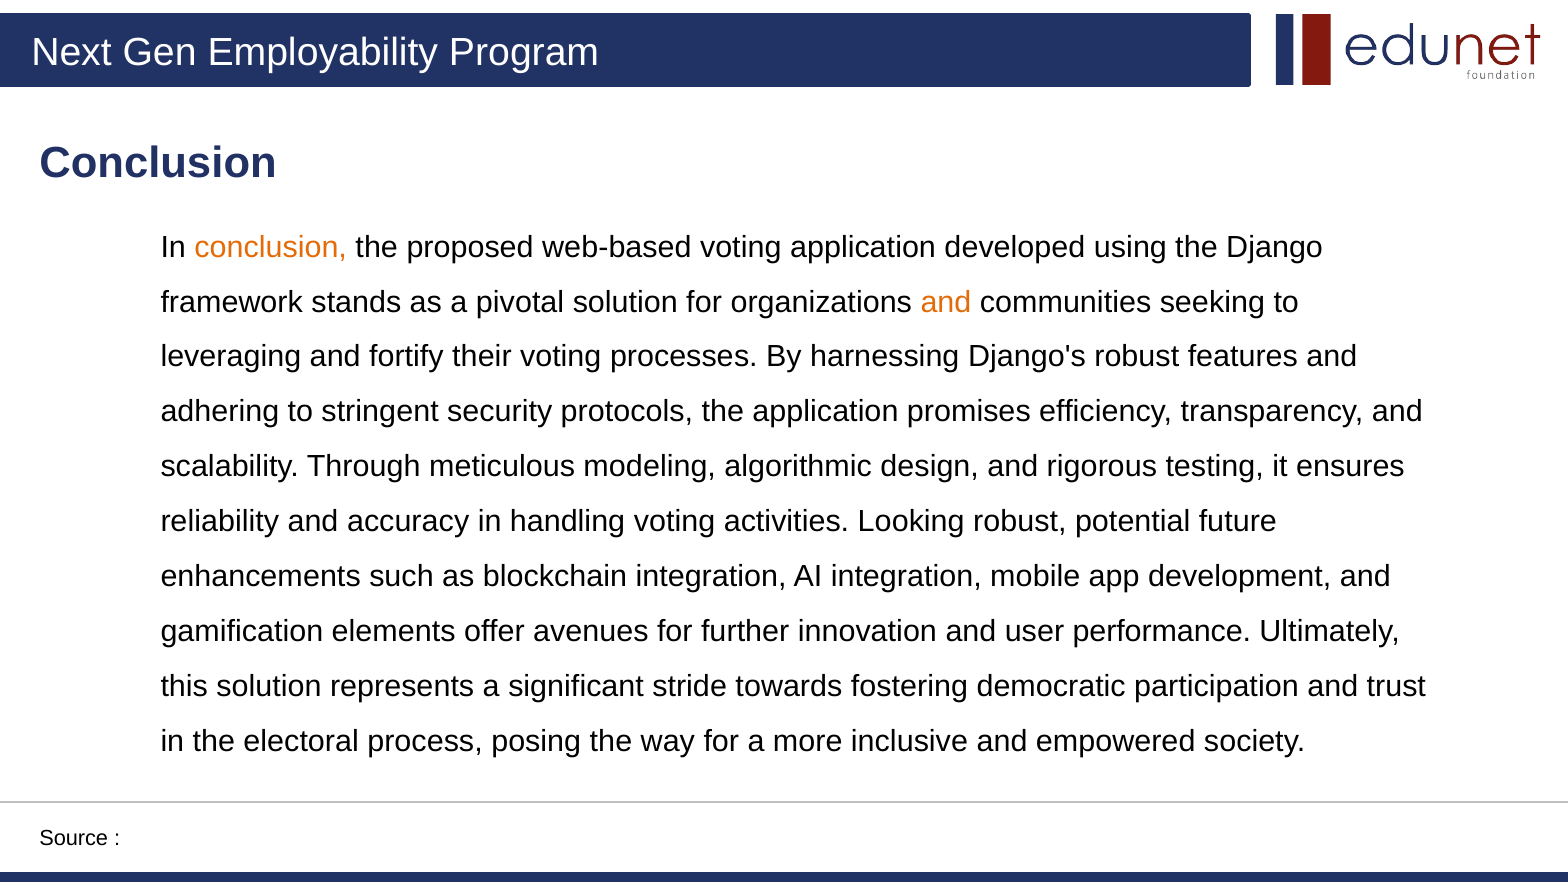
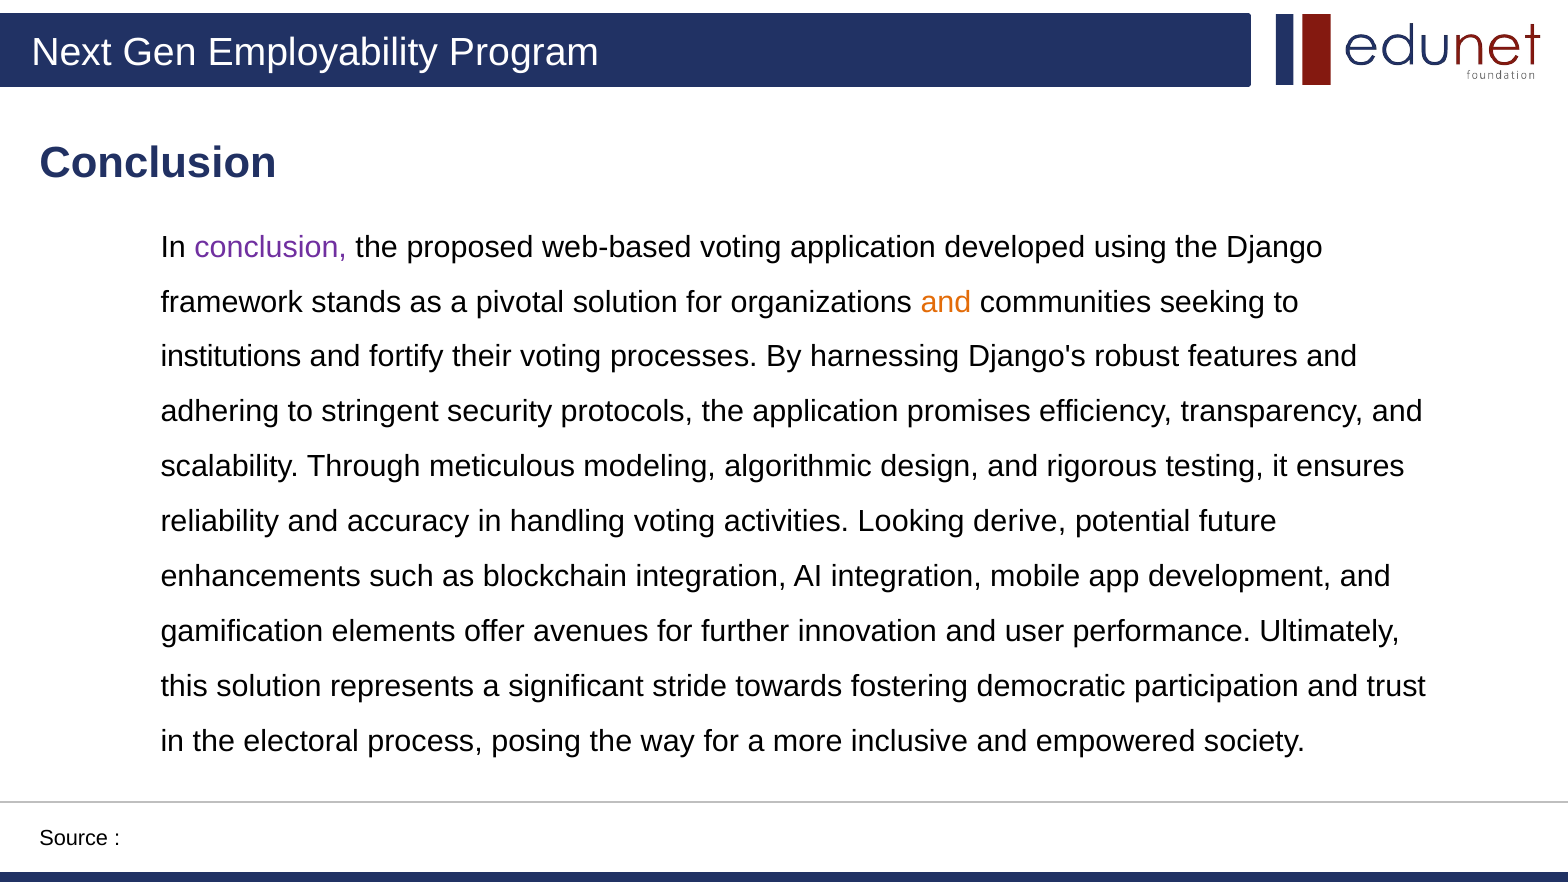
conclusion colour: orange -> purple (271, 247)
leveraging: leveraging -> institutions (231, 357)
Looking robust: robust -> derive (1020, 522)
